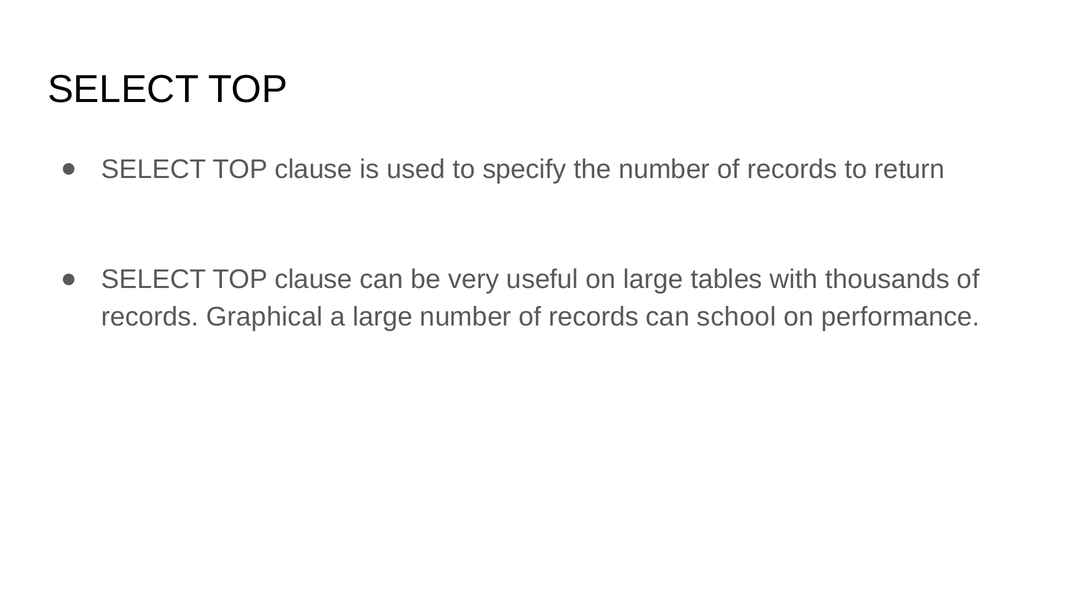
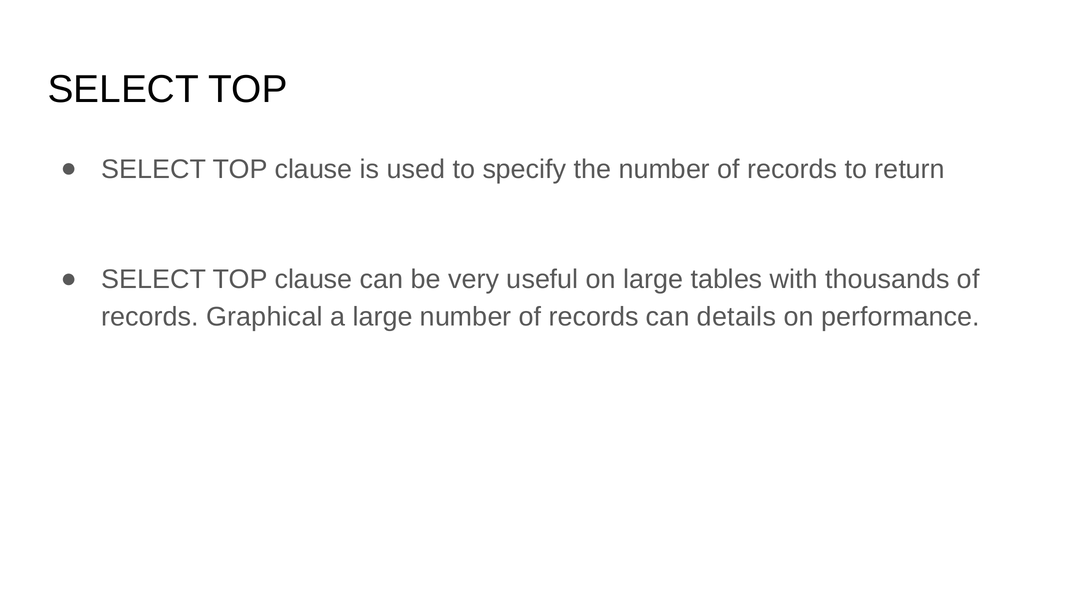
school: school -> details (737, 317)
